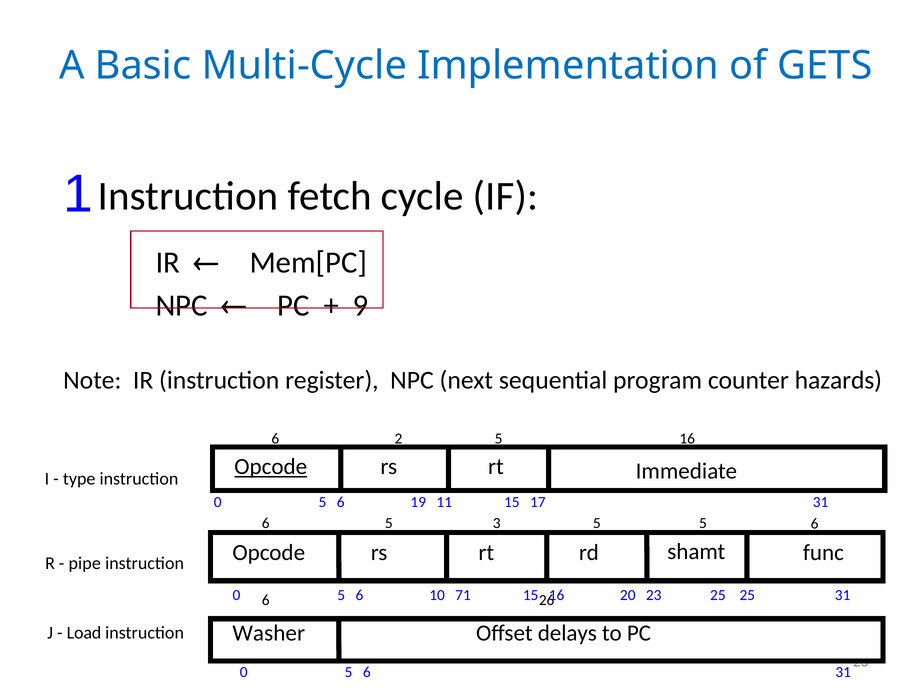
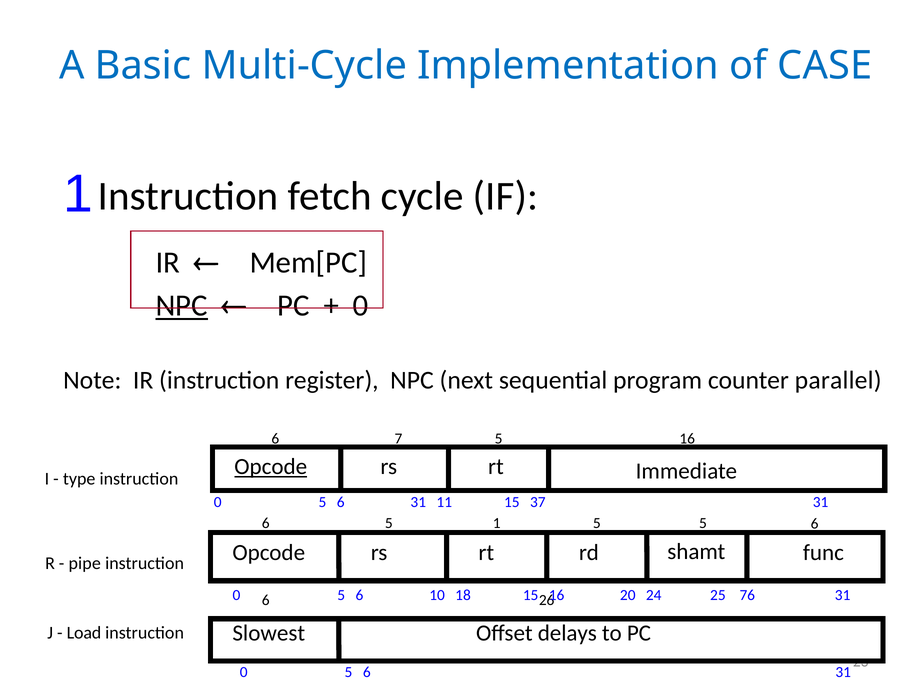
GETS: GETS -> CASE (825, 66)
NPC underline: none -> present (182, 306)
9: 9 -> 0 (361, 306)
hazards: hazards -> parallel (838, 380)
2: 2 -> 7 (398, 438)
19: 19 -> 31 (418, 502)
17: 17 -> 37 (538, 502)
5 3: 3 -> 1 (497, 523)
71: 71 -> 18 (463, 595)
20 23: 23 -> 24 (654, 595)
25 25: 25 -> 76 (747, 595)
Washer: Washer -> Slowest (269, 633)
